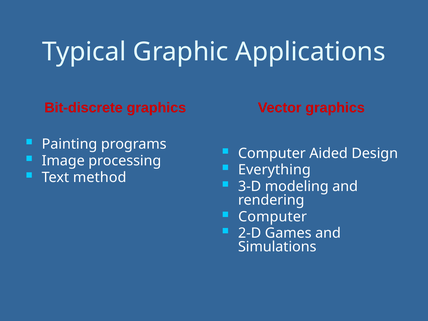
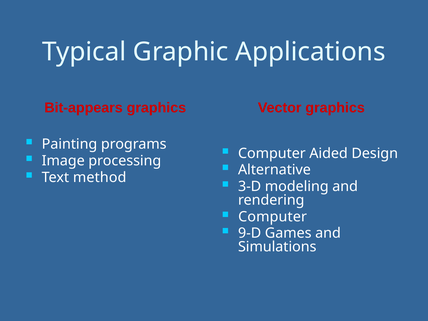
Bit-discrete: Bit-discrete -> Bit-appears (84, 108)
Everything: Everything -> Alternative (274, 170)
2-D: 2-D -> 9-D (250, 233)
